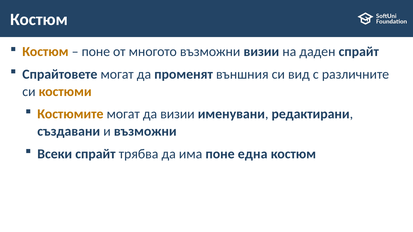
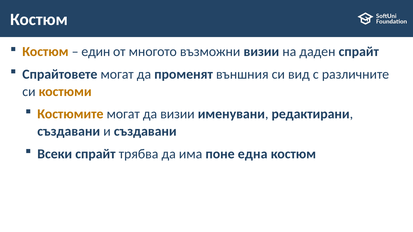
поне: поне -> един (96, 52)
и възможни: възможни -> създавани (145, 132)
